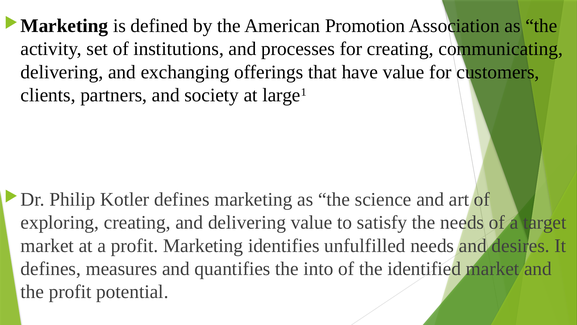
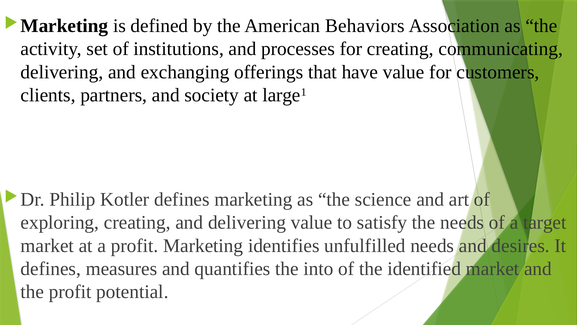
Promotion: Promotion -> Behaviors (365, 26)
